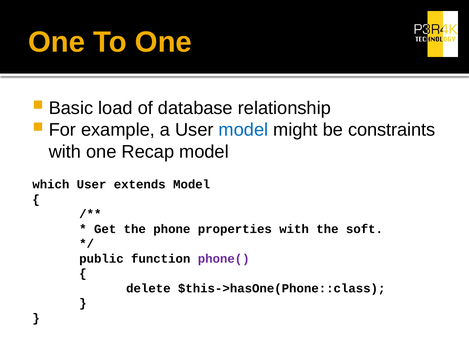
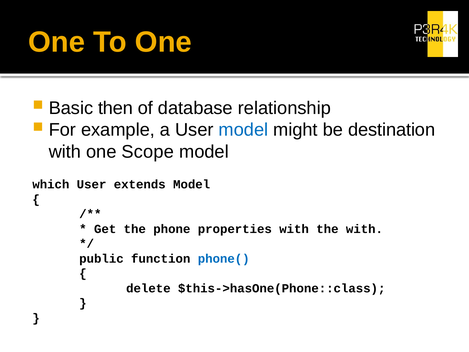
load: load -> then (116, 108)
constraints: constraints -> destination (392, 130)
Recap: Recap -> Scope (148, 152)
the soft: soft -> with (364, 229)
phone( colour: purple -> blue (224, 259)
